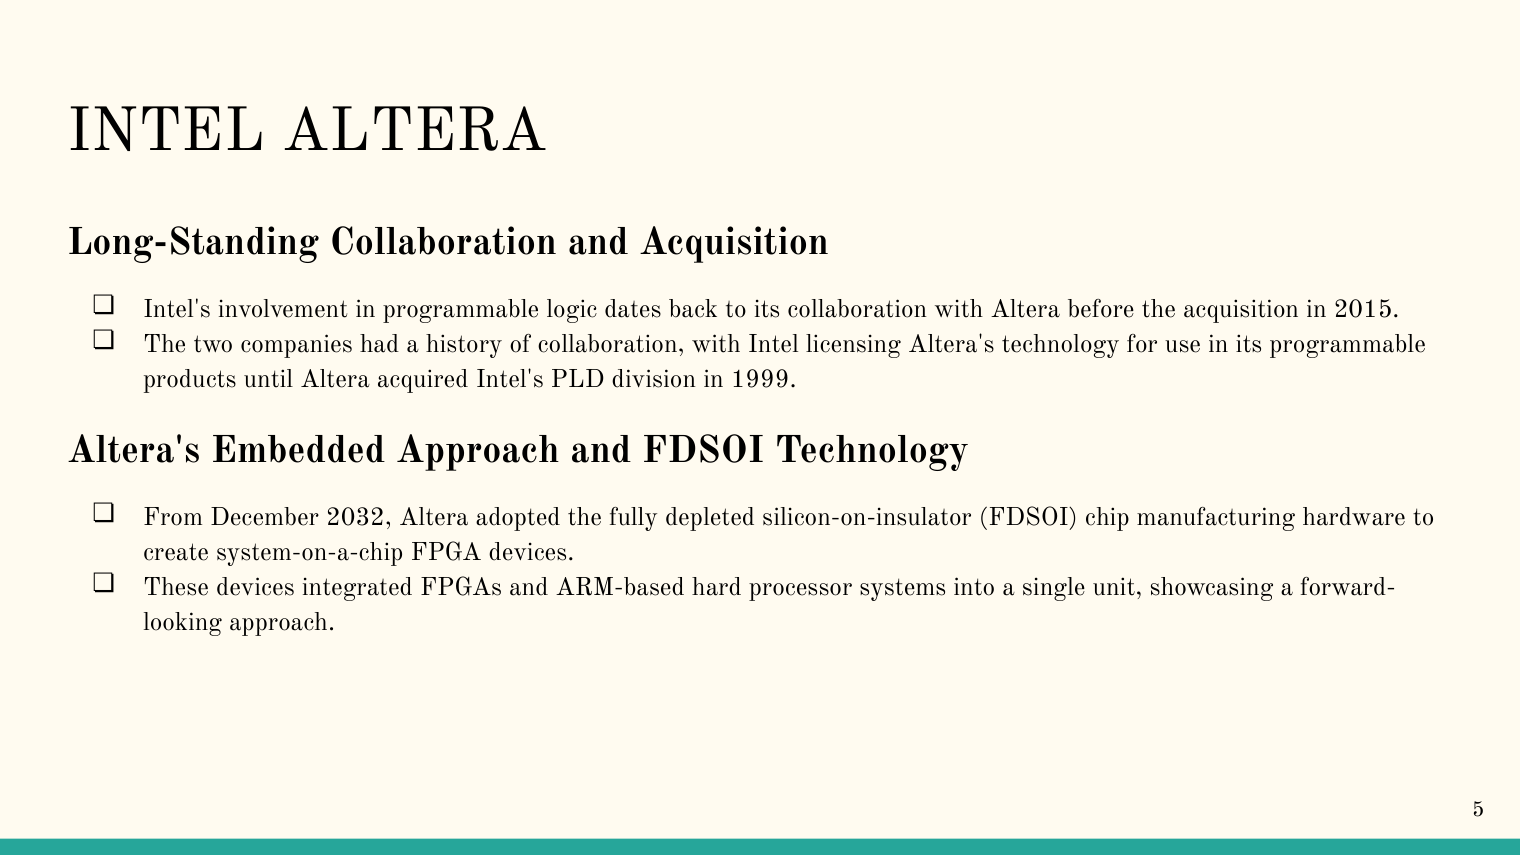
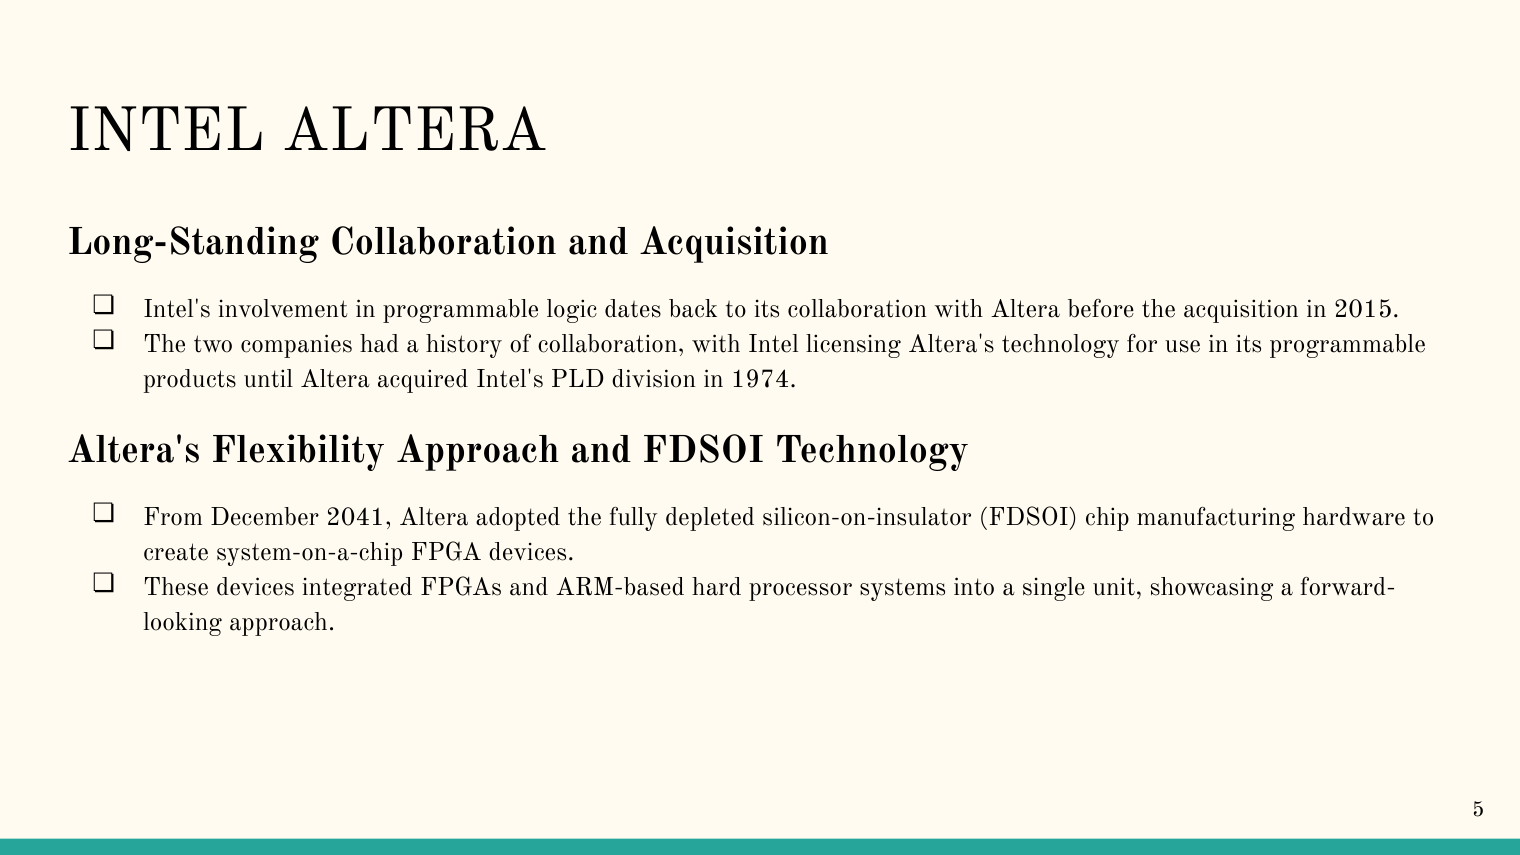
1999: 1999 -> 1974 (764, 379)
Embedded: Embedded -> Flexibility (298, 450)
2032: 2032 -> 2041 (359, 517)
